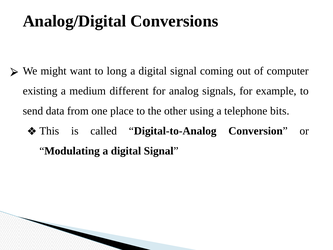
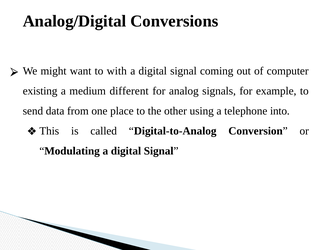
long: long -> with (117, 71)
bits: bits -> into (280, 111)
